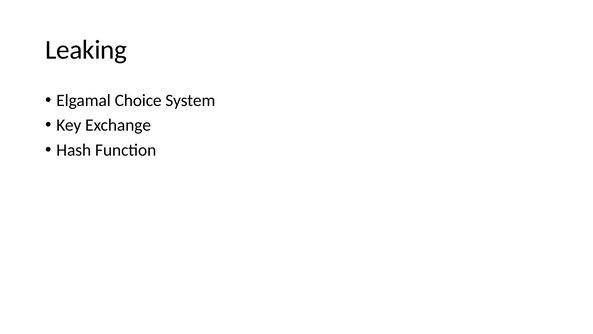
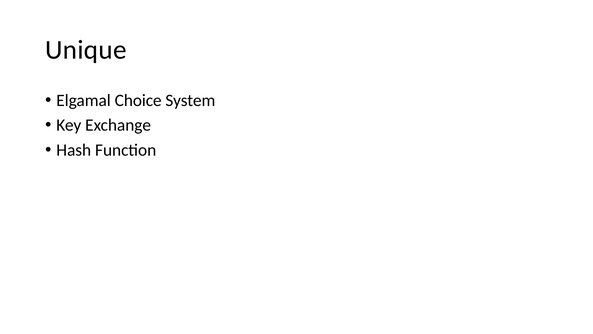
Leaking: Leaking -> Unique (86, 50)
